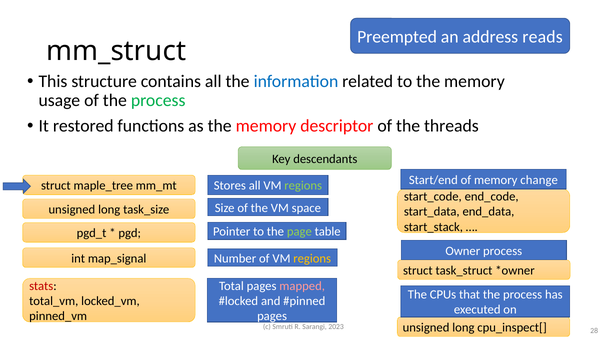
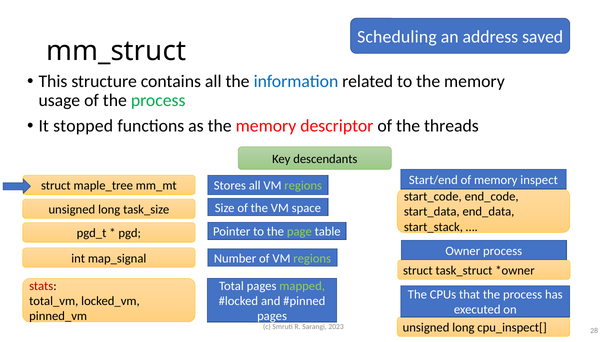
Preempted: Preempted -> Scheduling (397, 37)
reads: reads -> saved (543, 37)
restored: restored -> stopped (83, 126)
change: change -> inspect (539, 180)
regions colour: yellow -> light green (312, 258)
mapped colour: pink -> light green (302, 285)
